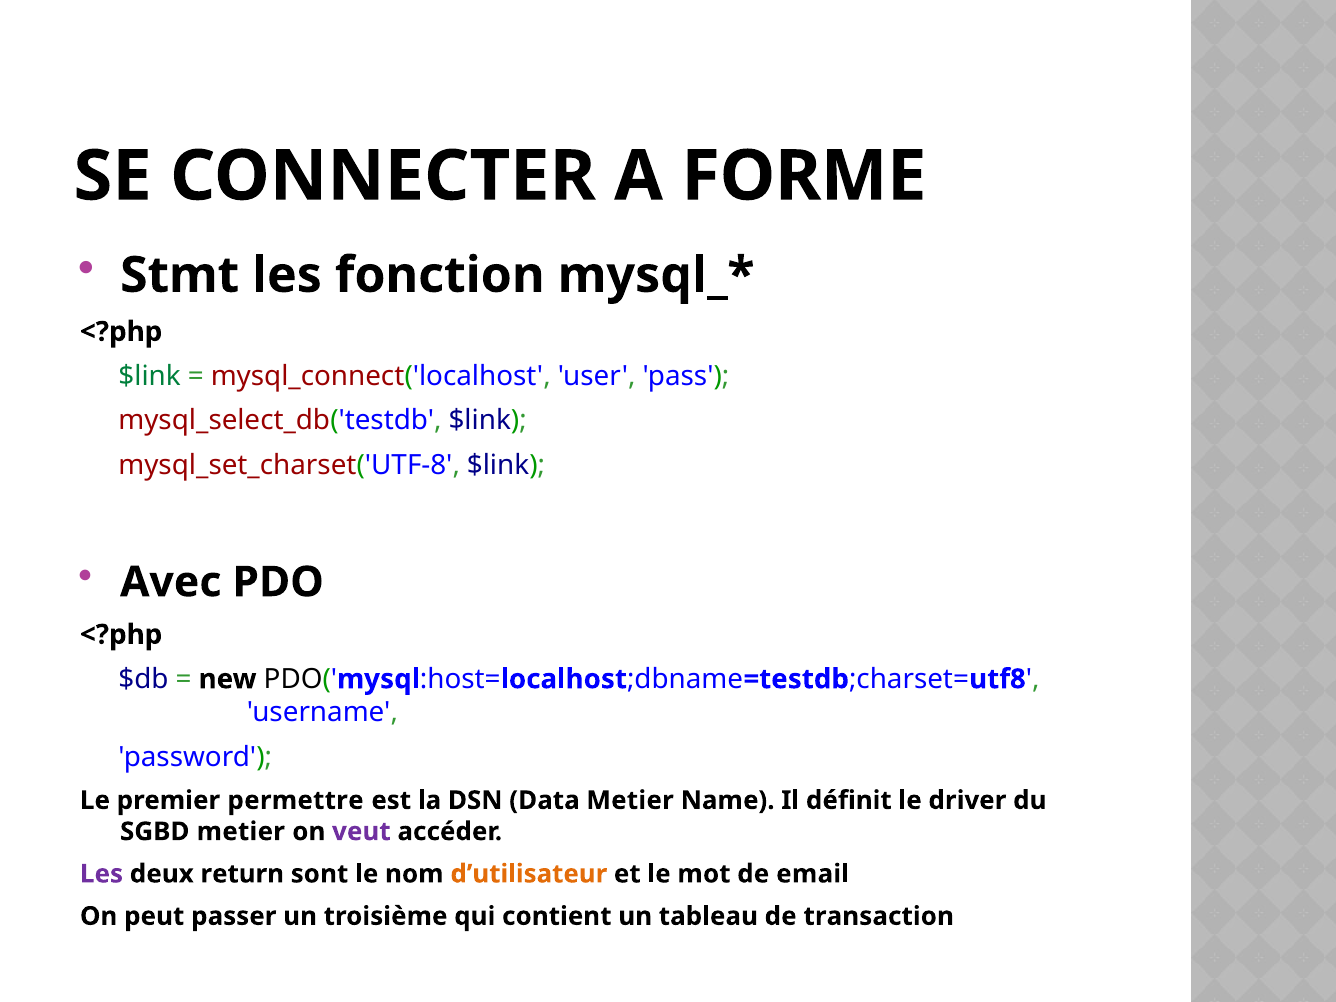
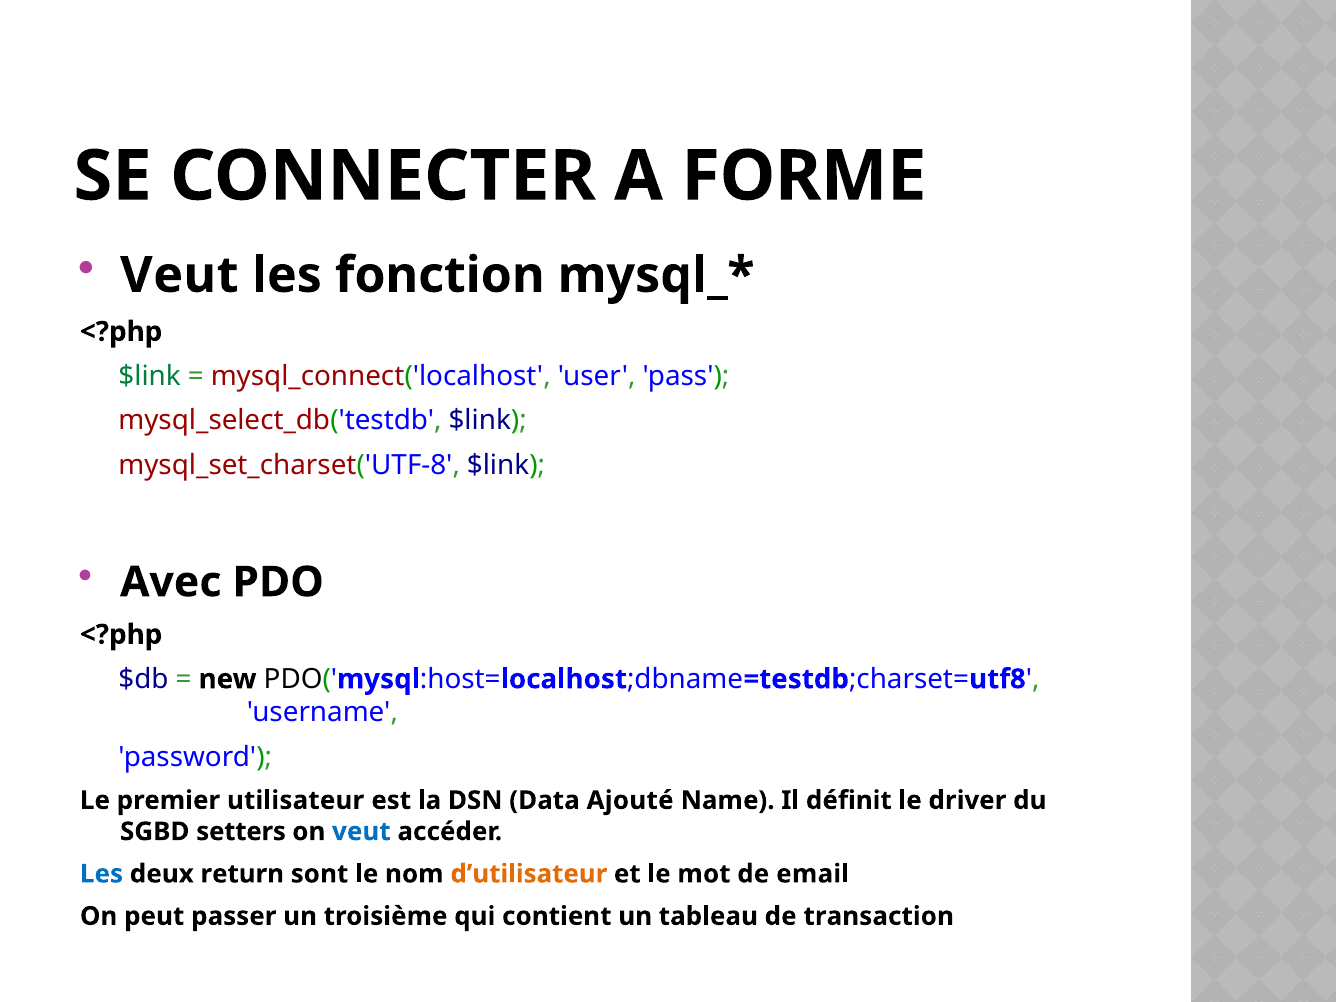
Stmt: Stmt -> Veut (179, 275)
permettre: permettre -> utilisateur (296, 800)
Data Metier: Metier -> Ajouté (630, 800)
SGBD metier: metier -> setters (241, 832)
veut colour: purple -> blue (361, 832)
Les colour: purple -> blue (101, 874)
